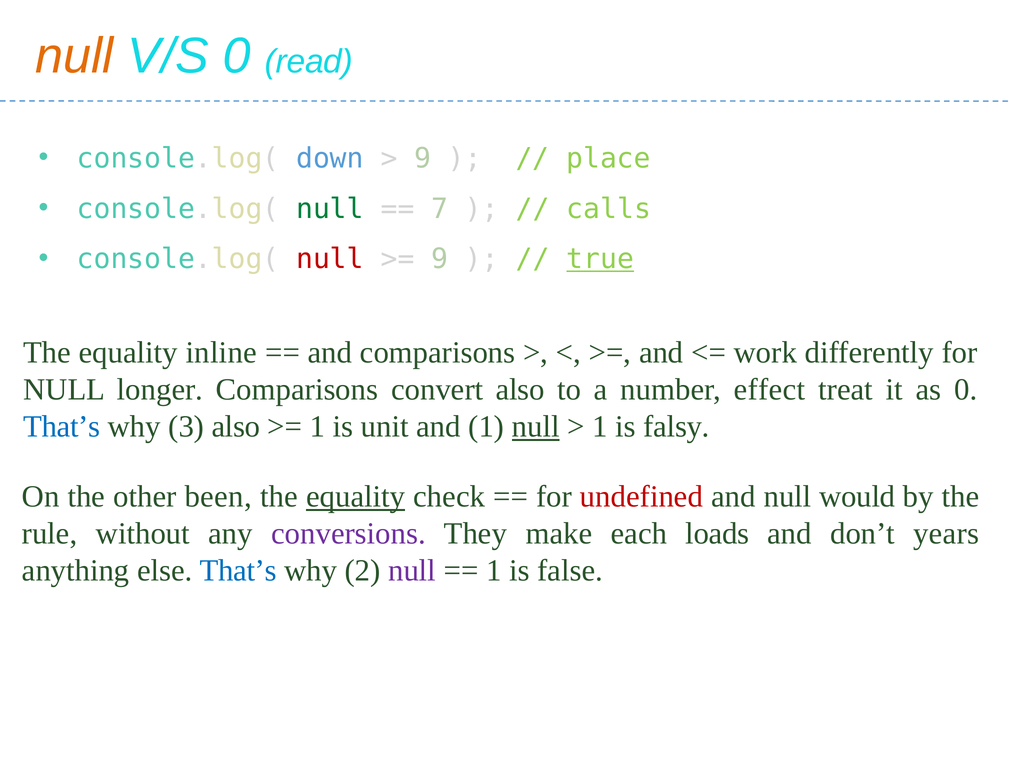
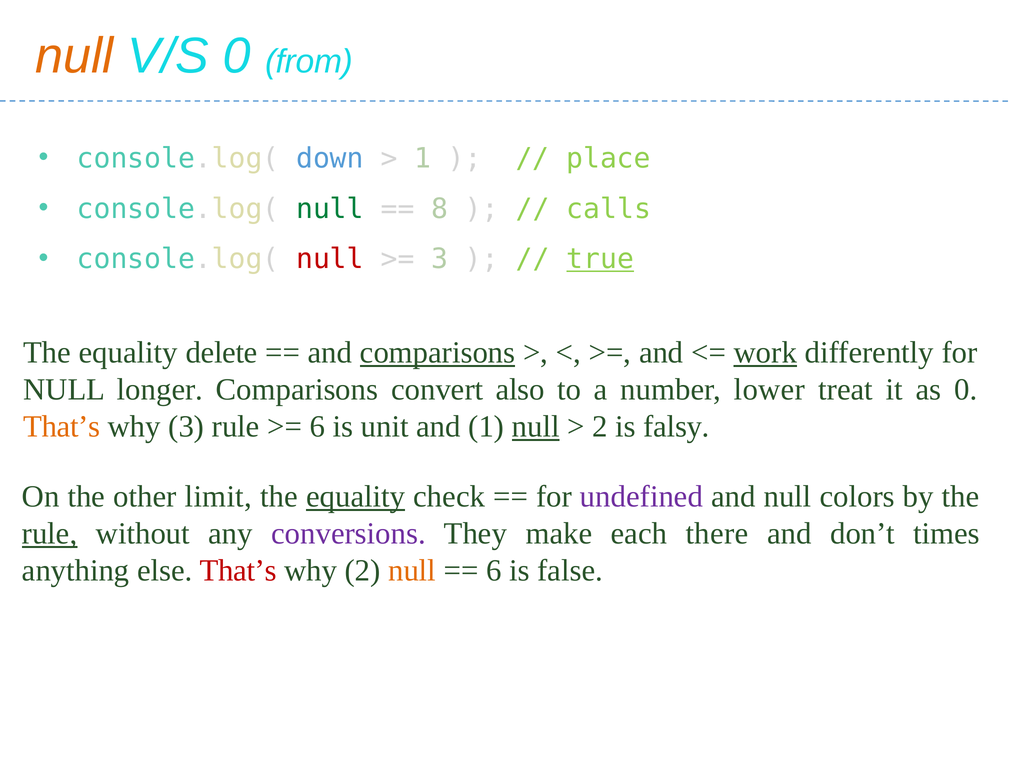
read: read -> from (309, 62)
9: 9 -> 1 (423, 158)
7: 7 -> 8 (440, 209)
9: 9 -> 3 (440, 259)
inline: inline -> delete (222, 353)
comparisons underline: none -> present (438, 353)
work underline: none -> present (765, 353)
effect: effect -> lower (770, 390)
That’s colour: blue -> orange (62, 427)
3 also: also -> rule (236, 427)
1: 1 -> 6 (317, 427)
1: 1 -> 2 (600, 427)
been: been -> limit (218, 496)
undefined colour: red -> purple (642, 496)
would: would -> colors (857, 496)
rule underline: none -> present (50, 533)
loads: loads -> there (717, 533)
years: years -> times (946, 533)
That’s colour: blue -> red (238, 570)
null colour: purple -> orange (412, 570)
1: 1 -> 6 (494, 570)
